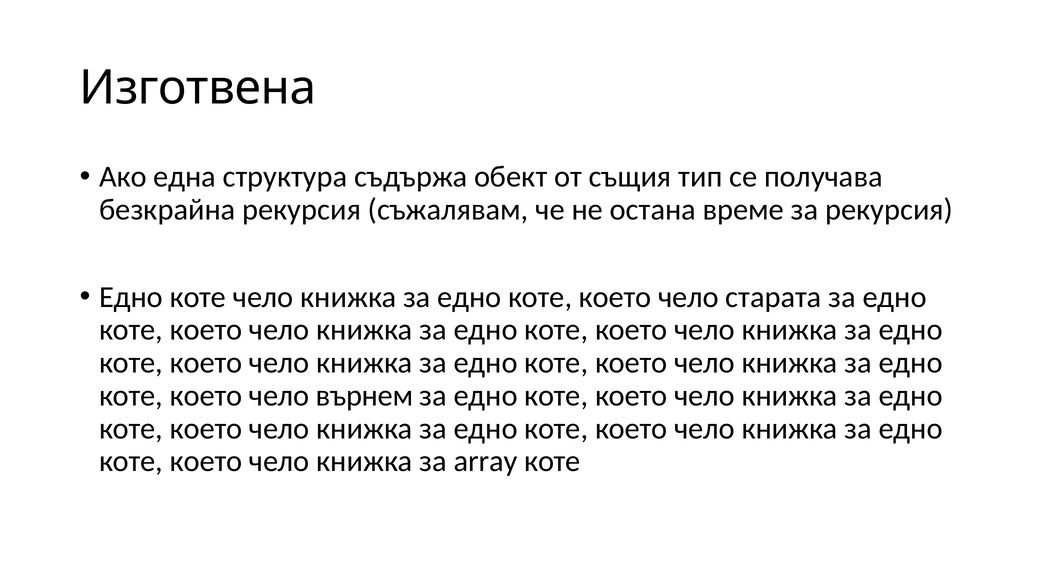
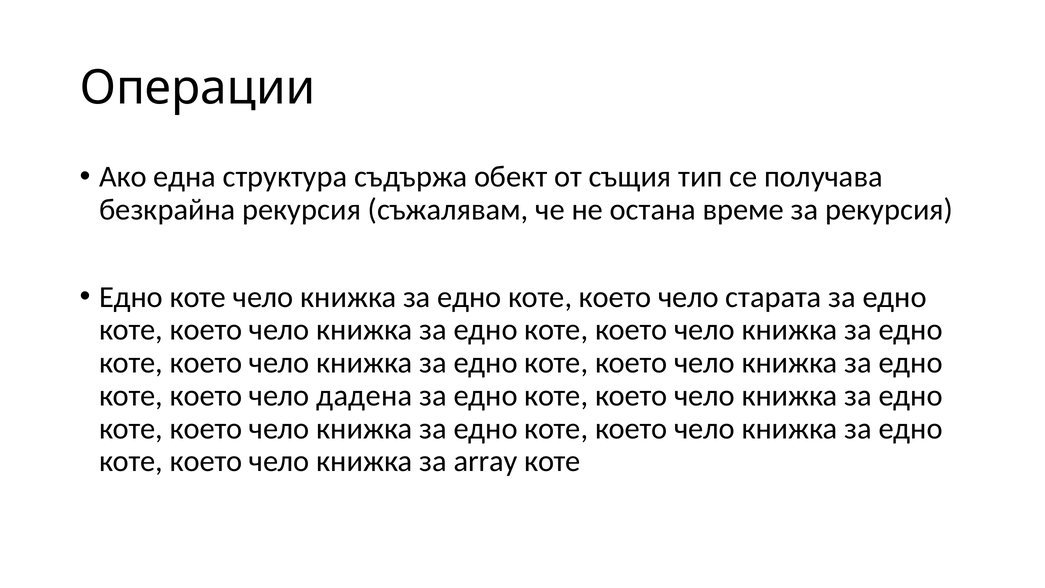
Изготвена: Изготвена -> Операции (198, 88)
върнем: върнем -> дадена (364, 396)
